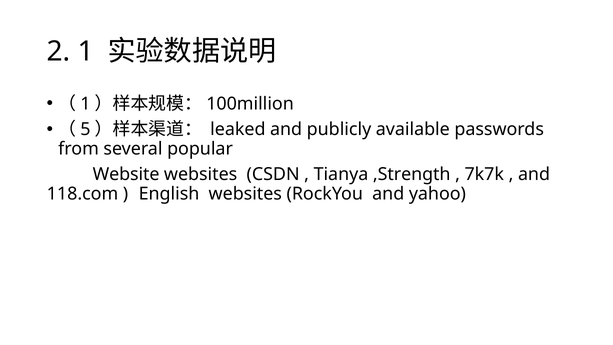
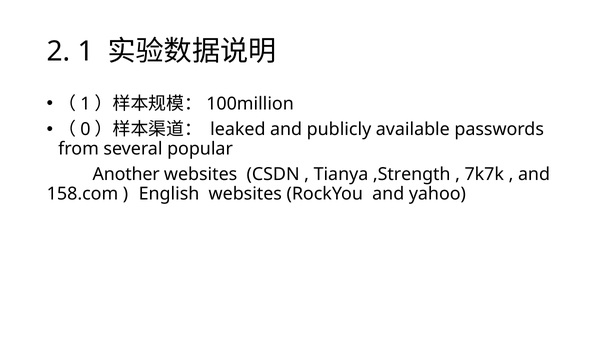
5: 5 -> 0 (85, 129)
Website: Website -> Another (126, 174)
118.com: 118.com -> 158.com (82, 194)
